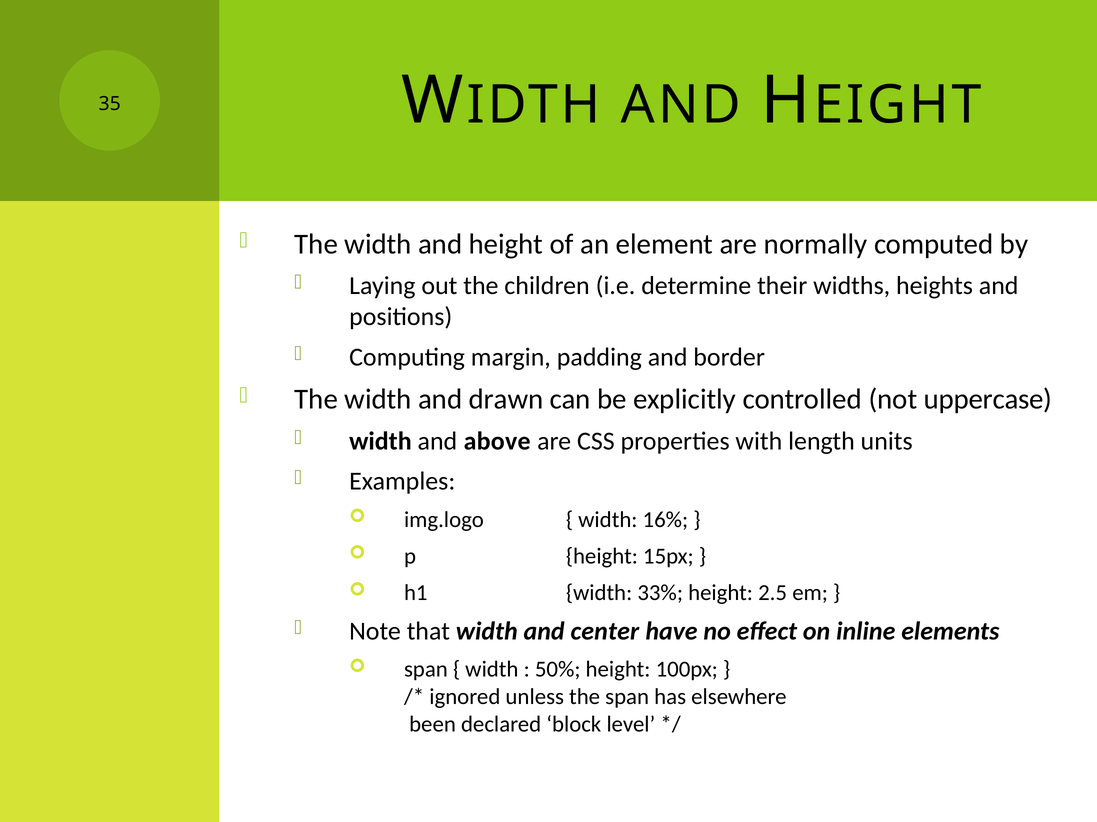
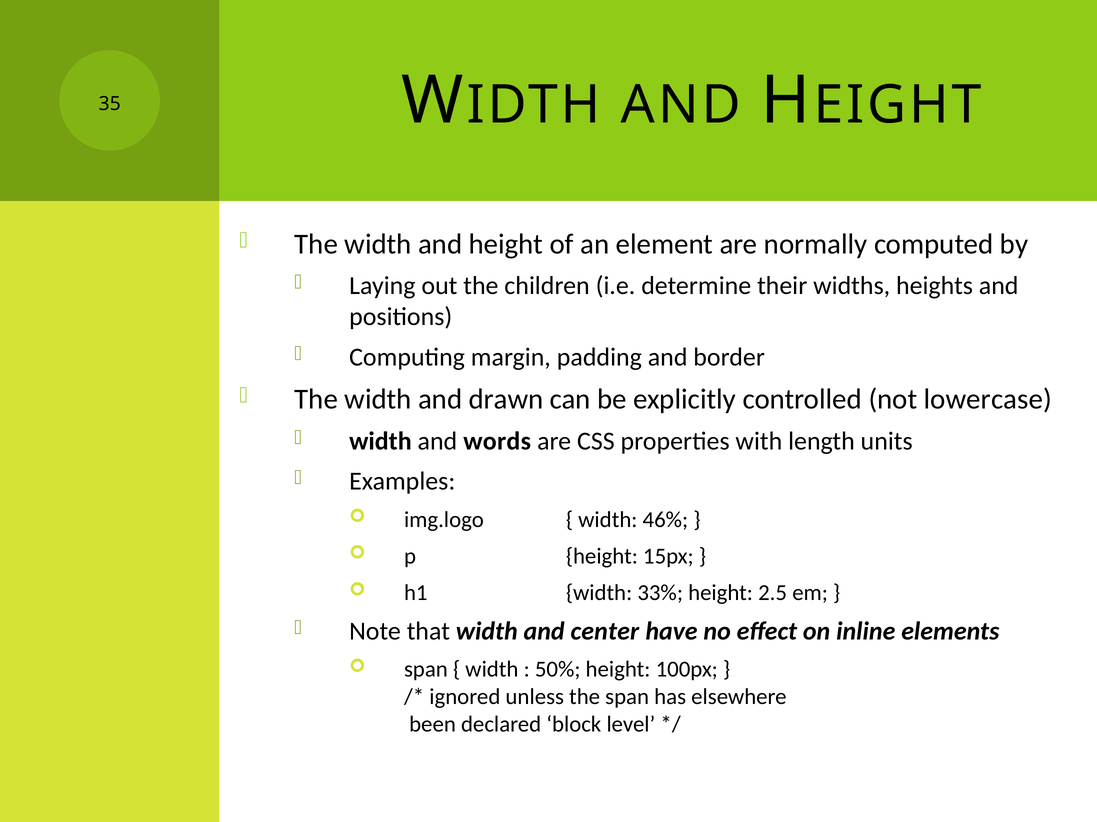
uppercase: uppercase -> lowercase (988, 400)
above: above -> words (497, 442)
16%: 16% -> 46% (665, 520)
